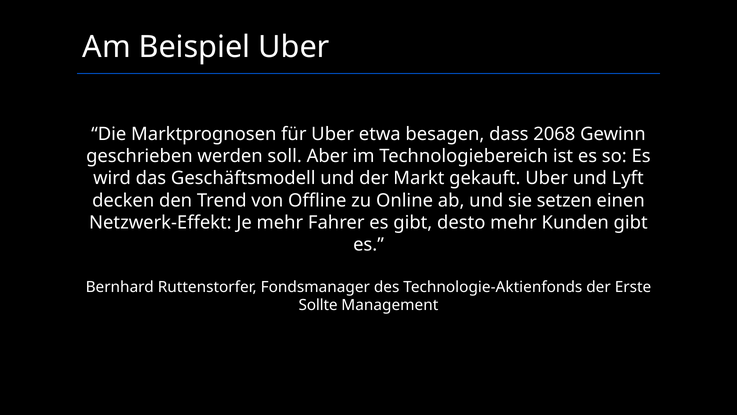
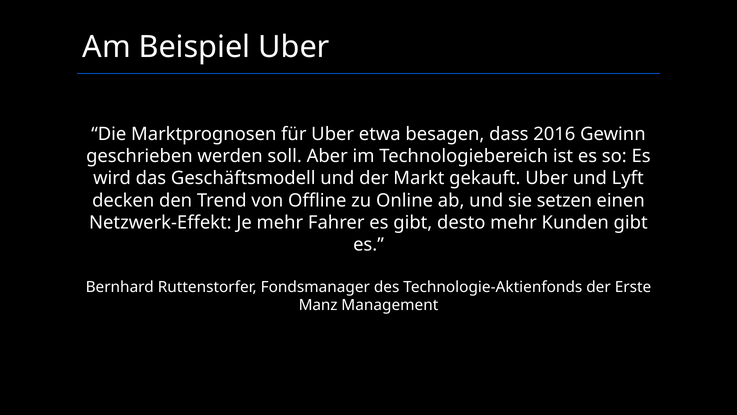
2068: 2068 -> 2016 (554, 134)
Sollte: Sollte -> Manz (318, 305)
